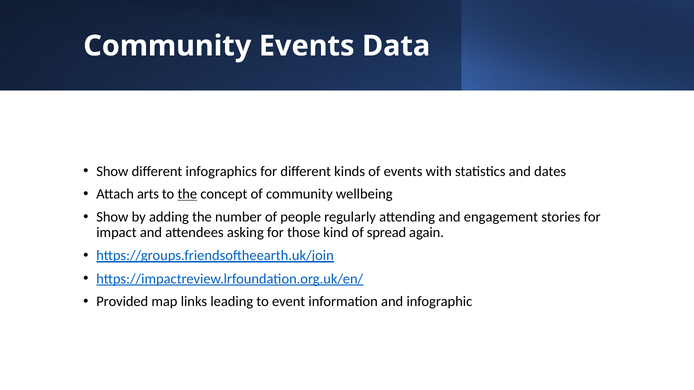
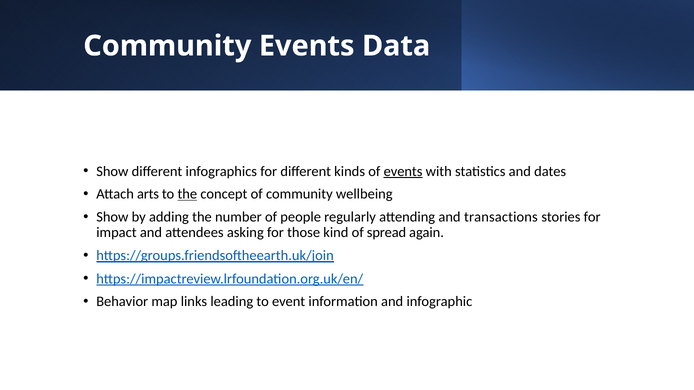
events underline: none -> present (403, 171)
engagement: engagement -> transactions (501, 217)
Provided: Provided -> Behavior (122, 302)
